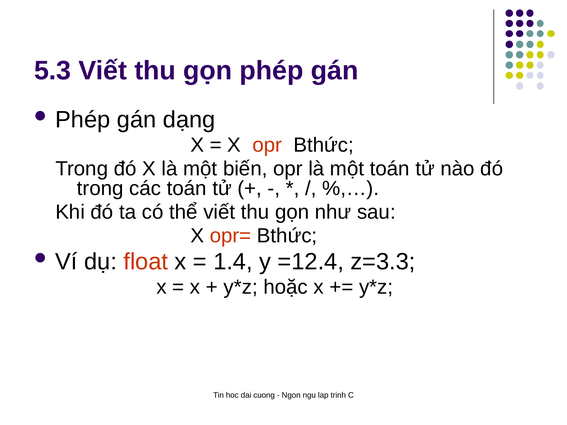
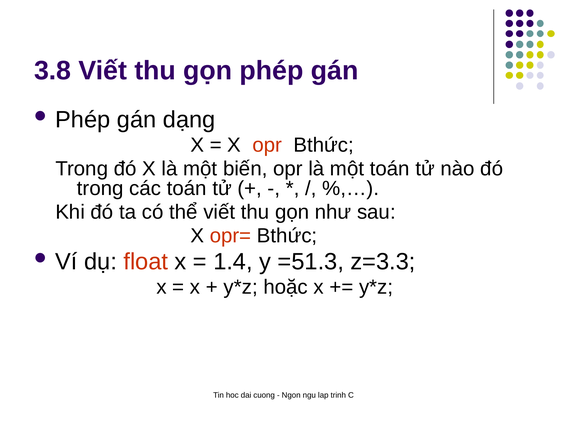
5.3: 5.3 -> 3.8 (53, 71)
=12.4: =12.4 -> =51.3 (311, 262)
